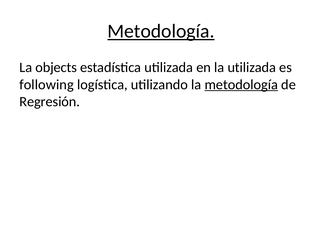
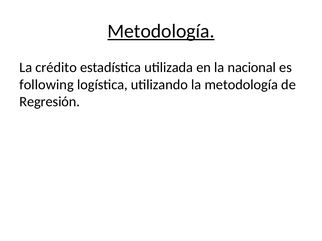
objects: objects -> crédito (56, 68)
la utilizada: utilizada -> nacional (252, 68)
metodología underline: present -> none (241, 85)
